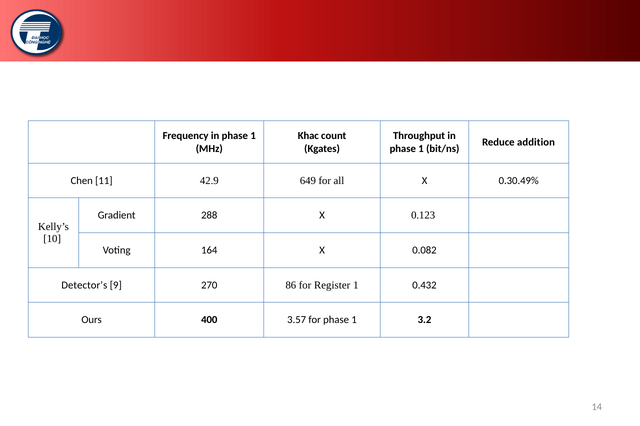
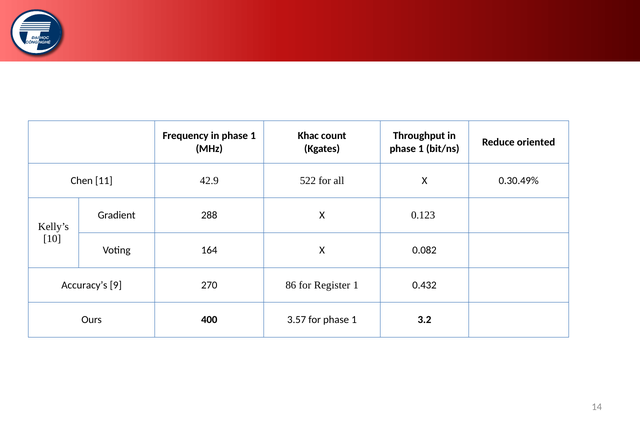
addition: addition -> oriented (536, 142)
649: 649 -> 522 (308, 181)
Detector’s: Detector’s -> Accuracy’s (84, 286)
